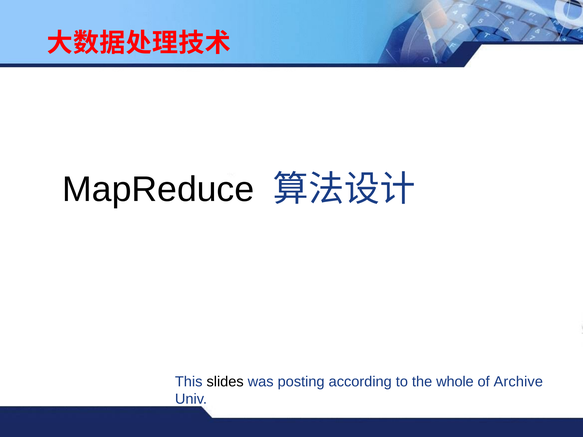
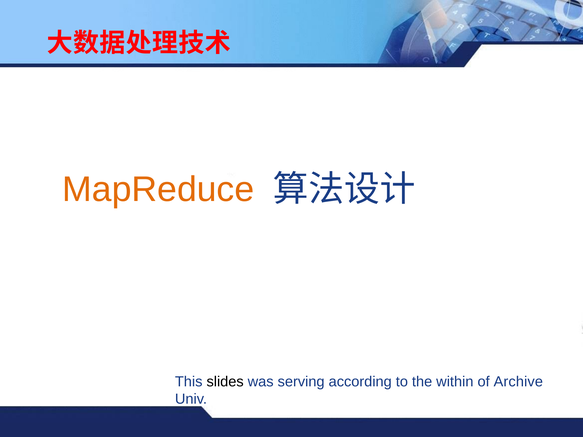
MapReduce colour: black -> orange (158, 190)
posting: posting -> serving (301, 382)
whole: whole -> within (455, 382)
